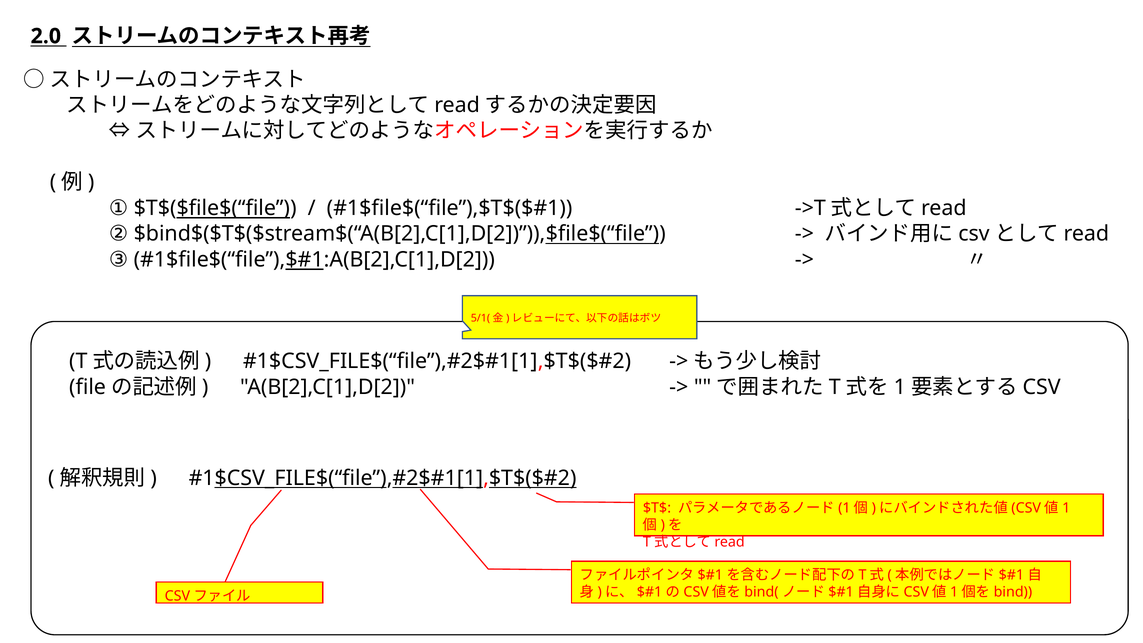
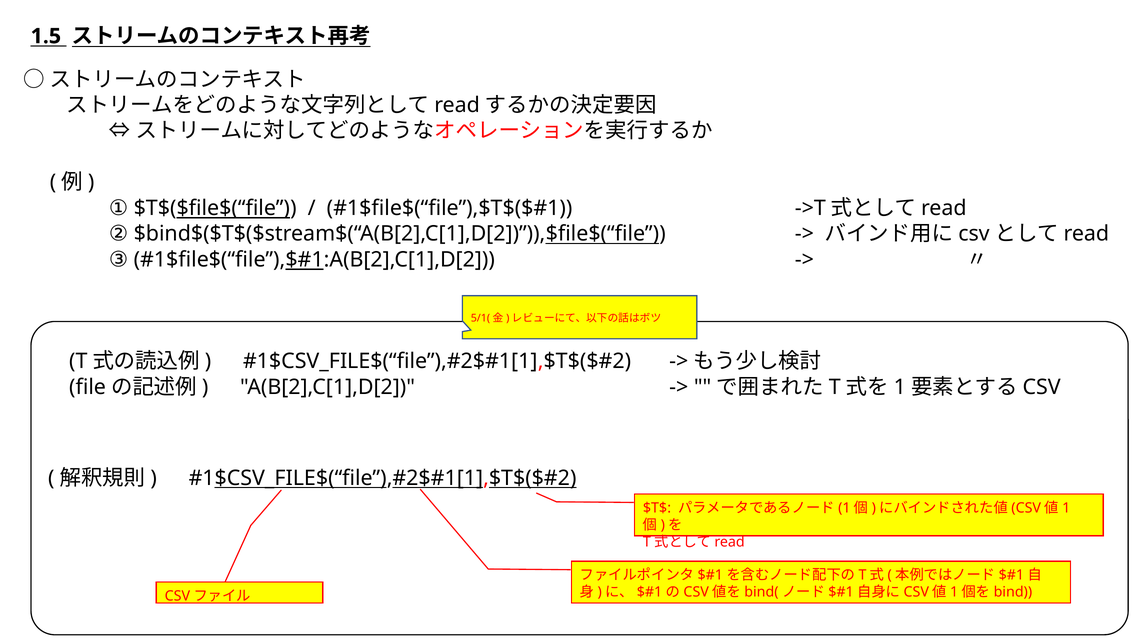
2.0: 2.0 -> 1.5 (46, 36)
